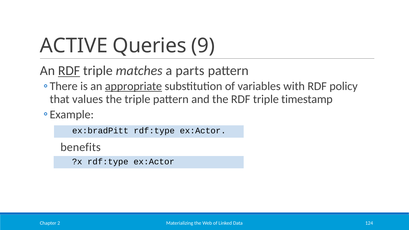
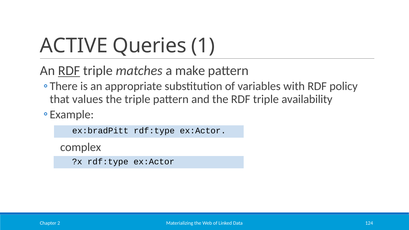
9: 9 -> 1 (203, 46)
parts: parts -> make (190, 71)
appropriate underline: present -> none (133, 86)
timestamp: timestamp -> availability (307, 99)
benefits: benefits -> complex (81, 147)
